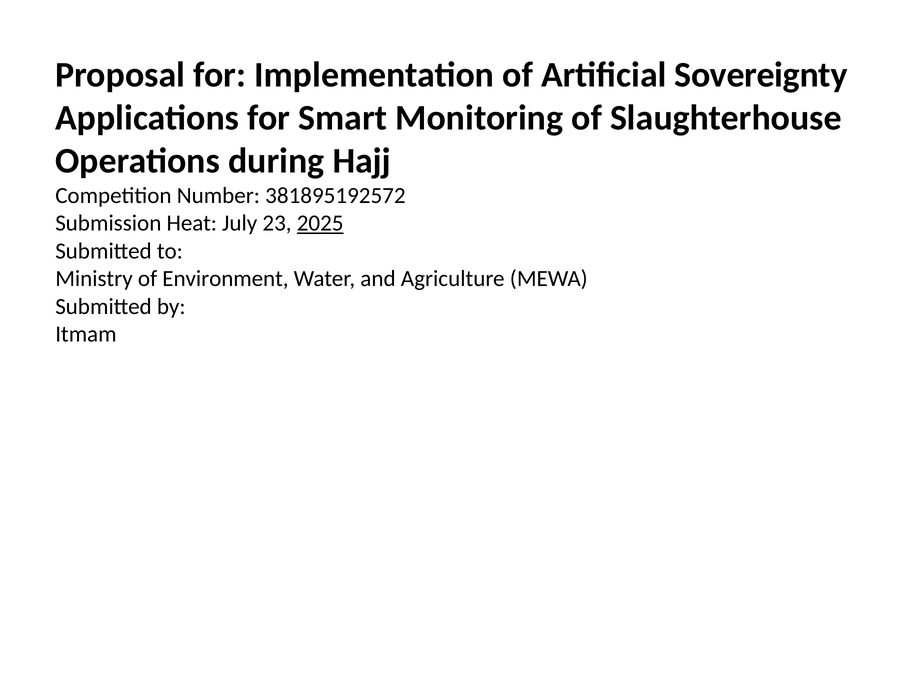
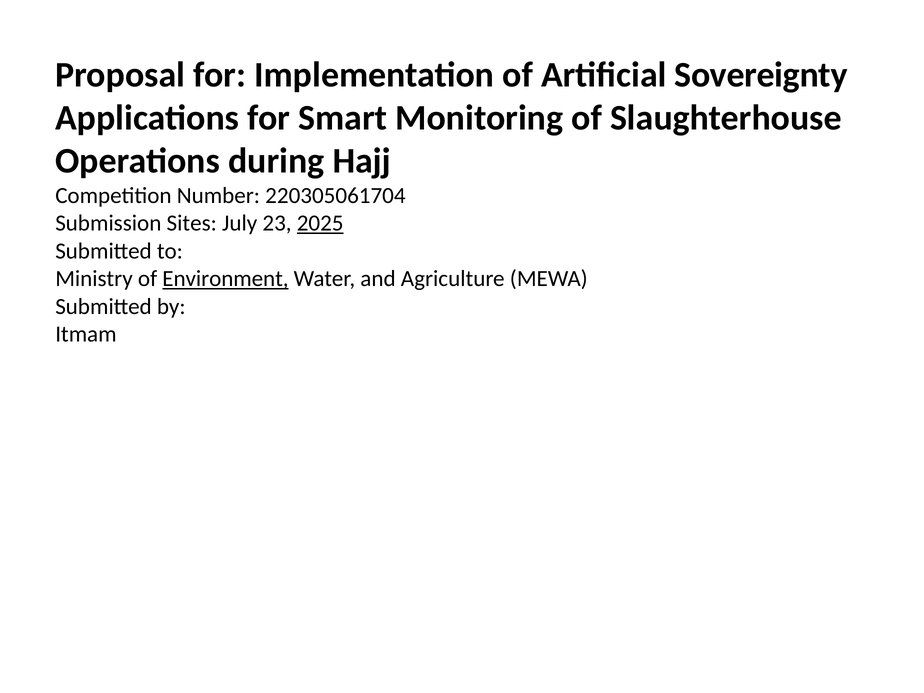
381895192572: 381895192572 -> 220305061704 (335, 196)
Heat: Heat -> Sites (192, 223)
Environment underline: none -> present (225, 279)
